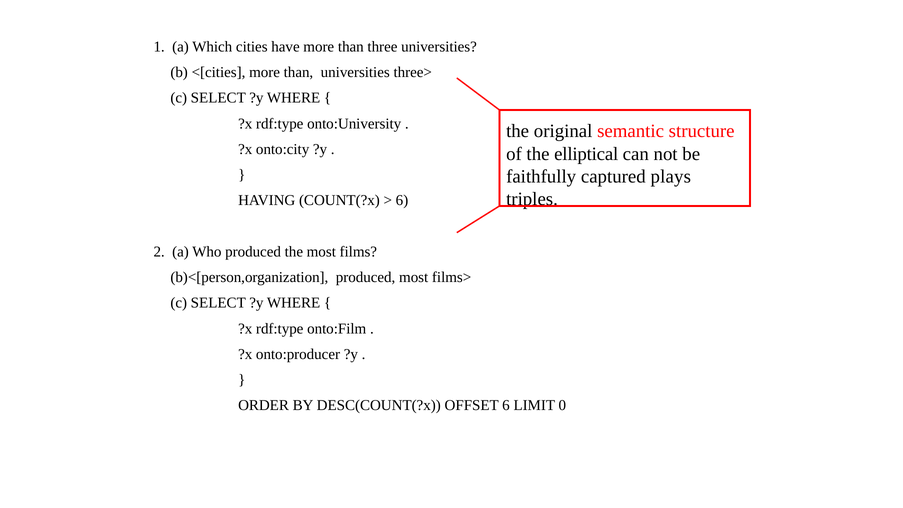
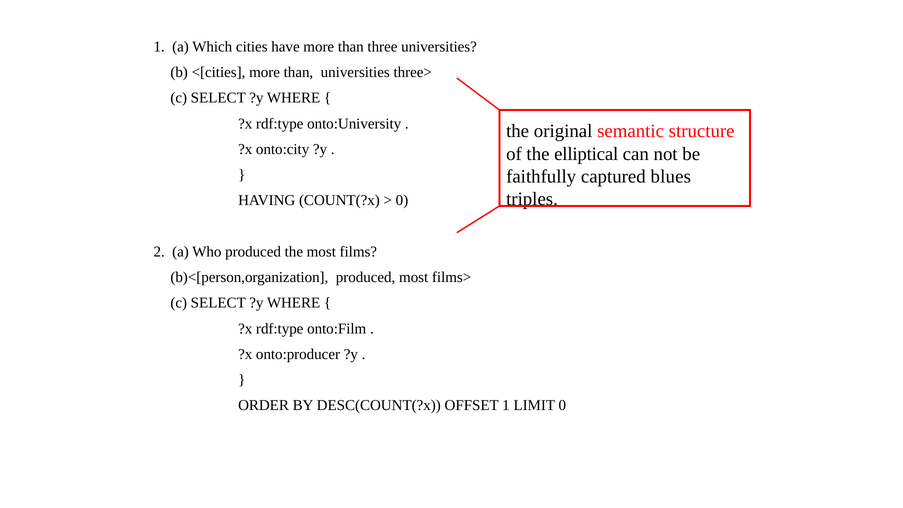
plays: plays -> blues (671, 176)
6: 6 -> 0 (402, 200)
OFFSET 6: 6 -> 1 (506, 405)
